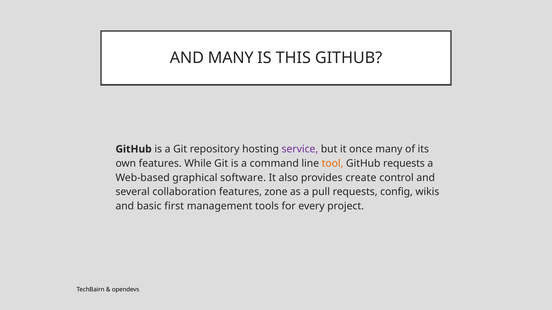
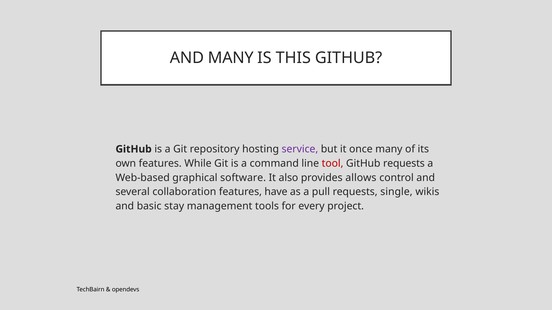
tool colour: orange -> red (333, 164)
create: create -> allows (361, 178)
zone: zone -> have (276, 192)
config: config -> single (396, 192)
first: first -> stay (174, 206)
